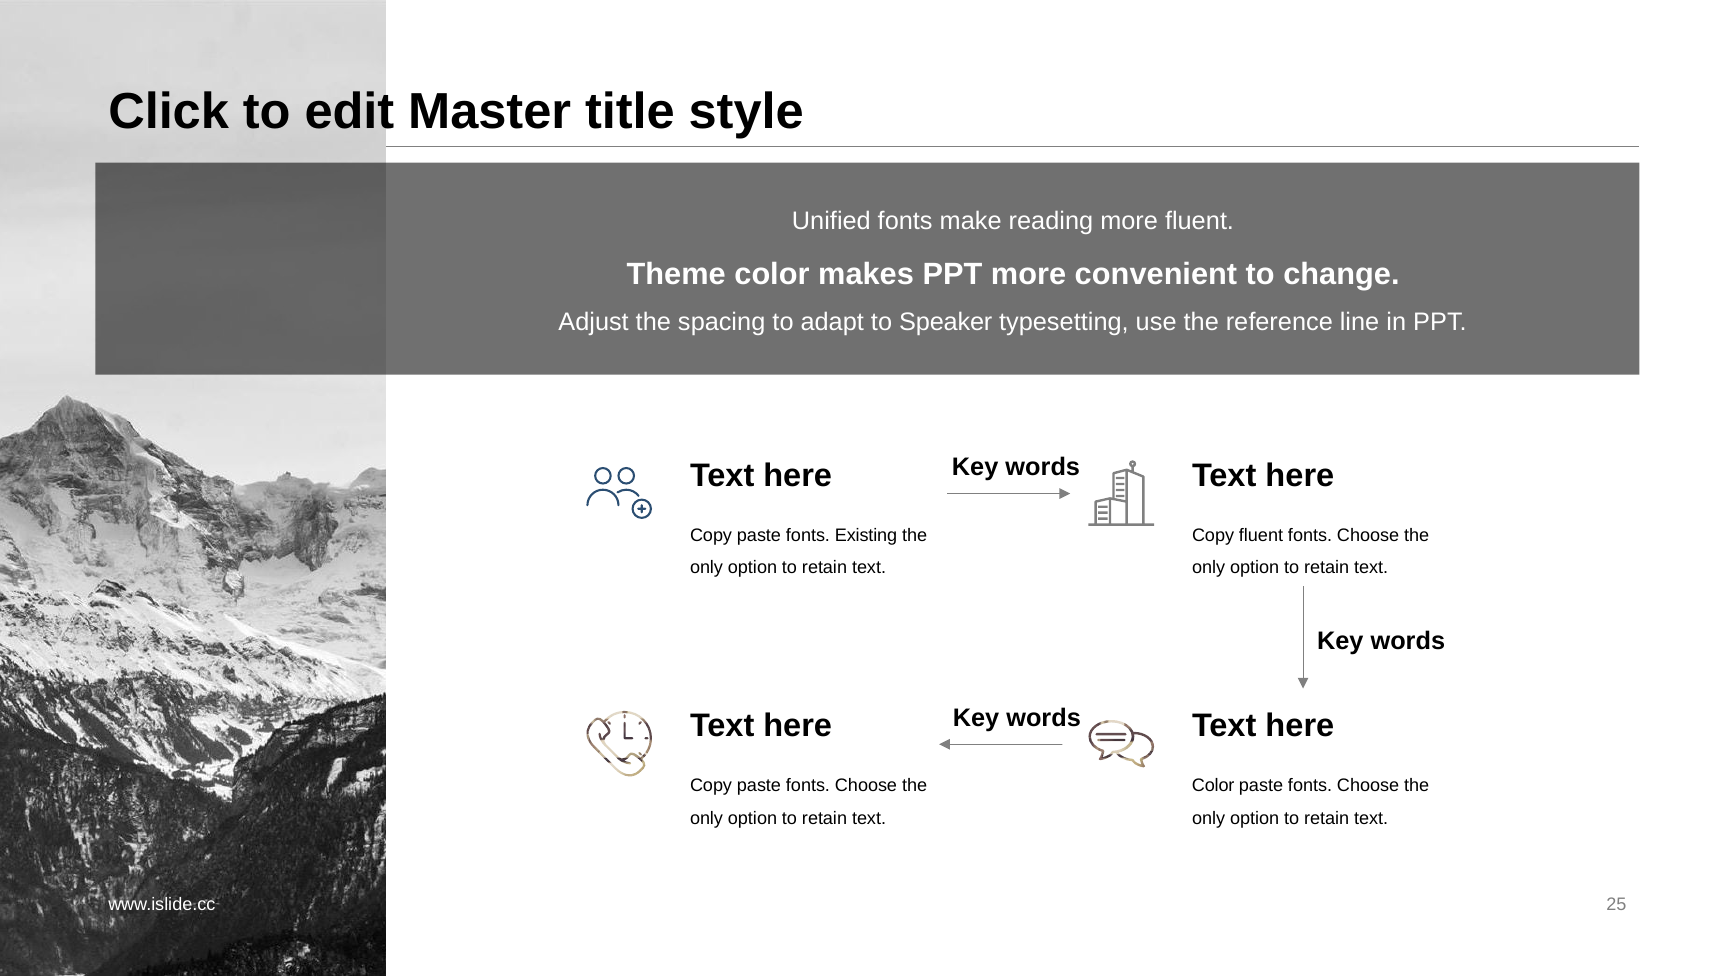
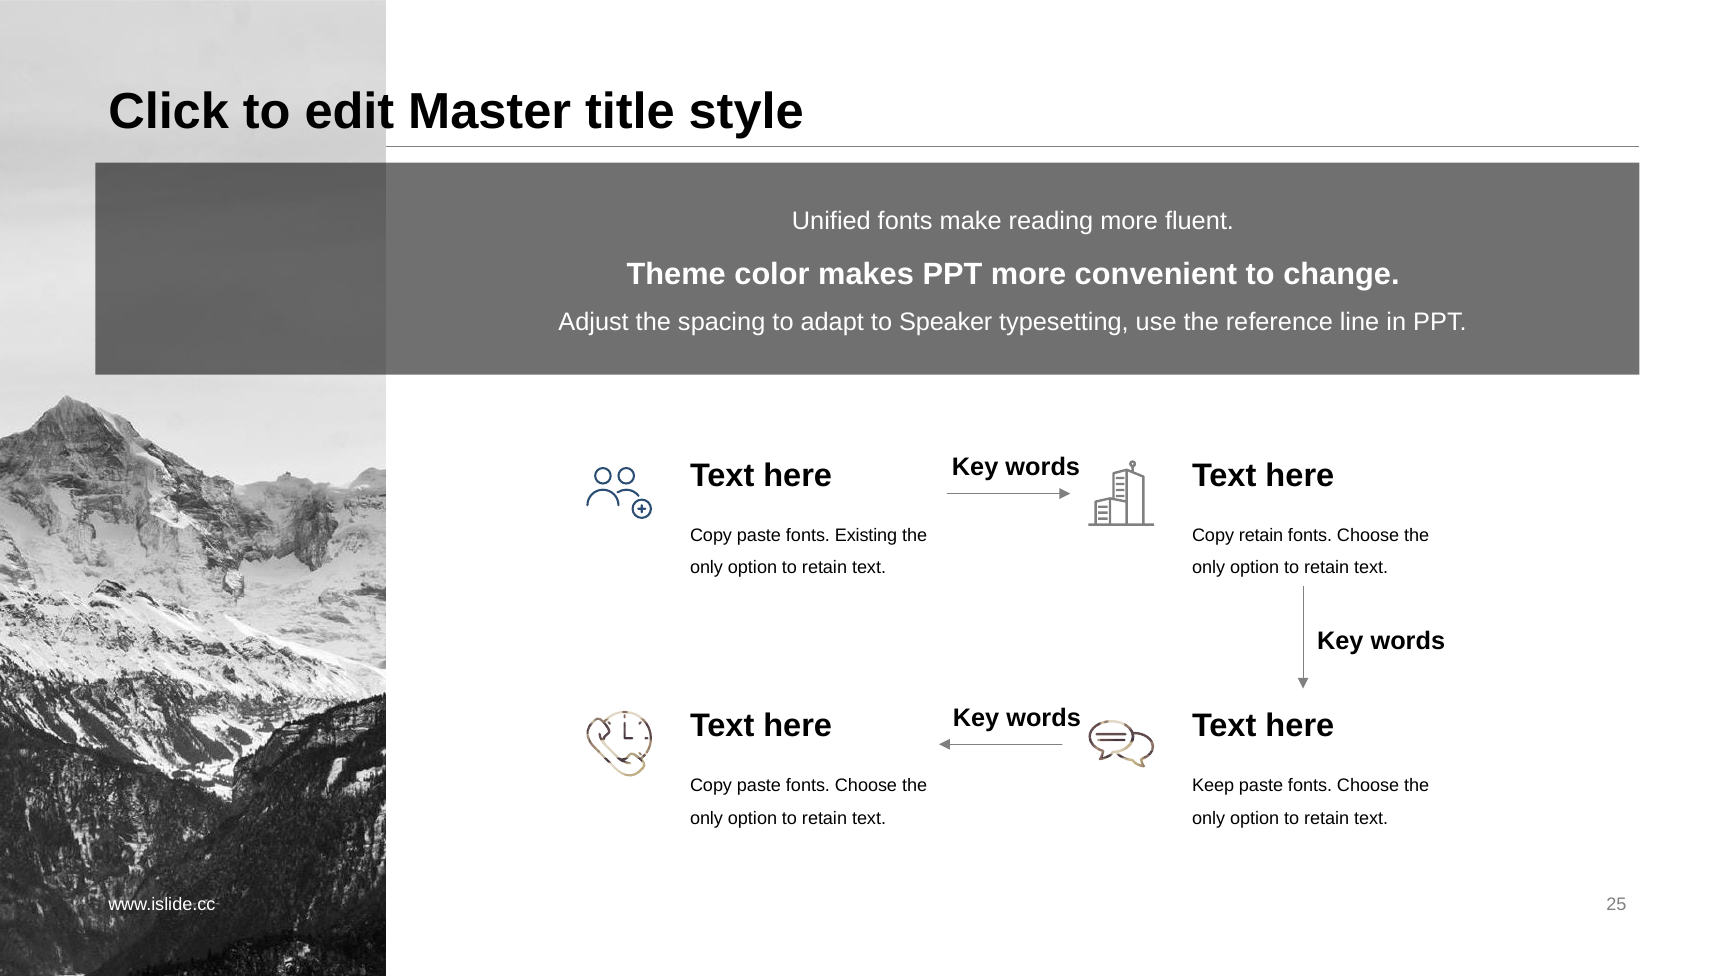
Copy fluent: fluent -> retain (1261, 535)
Color: Color -> Keep (1213, 786)
